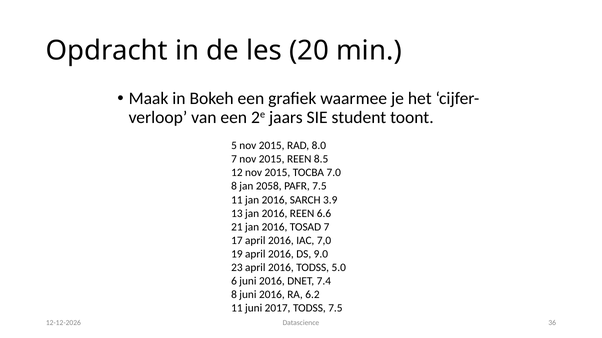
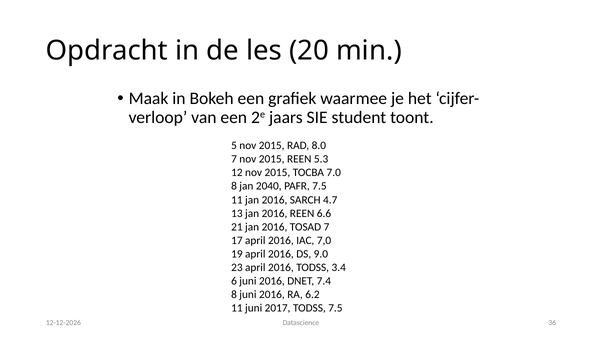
8.5: 8.5 -> 5.3 (321, 160)
2058: 2058 -> 2040 (269, 187)
3.9: 3.9 -> 4.7 (330, 200)
5.0: 5.0 -> 3.4 (339, 268)
